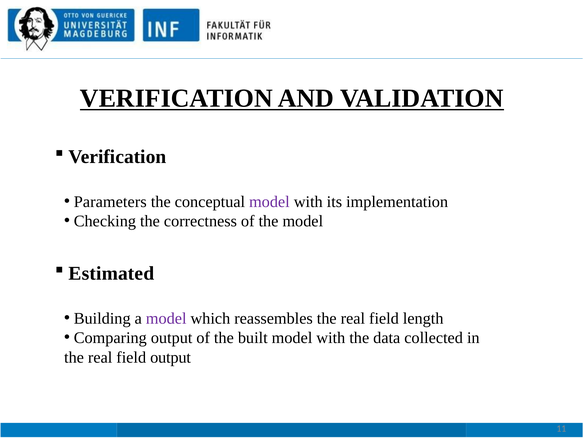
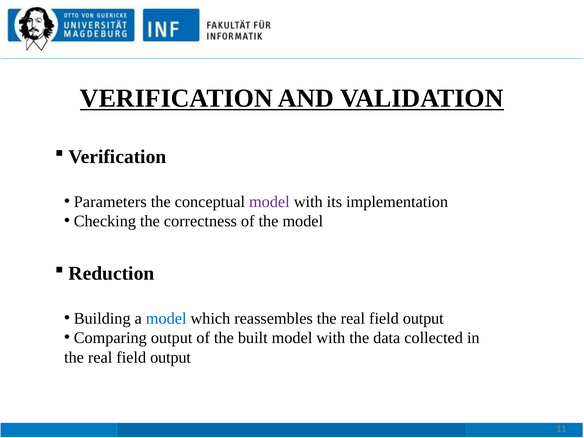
Estimated: Estimated -> Reduction (111, 274)
model colour: purple -> blue (166, 318)
length: length -> output (423, 318)
